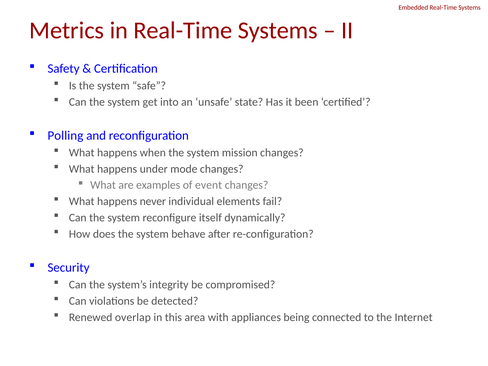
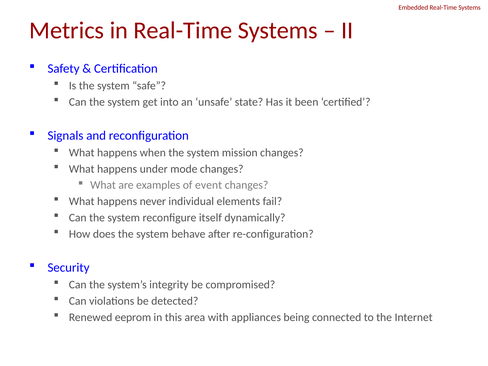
Polling: Polling -> Signals (65, 136)
overlap: overlap -> eeprom (133, 317)
